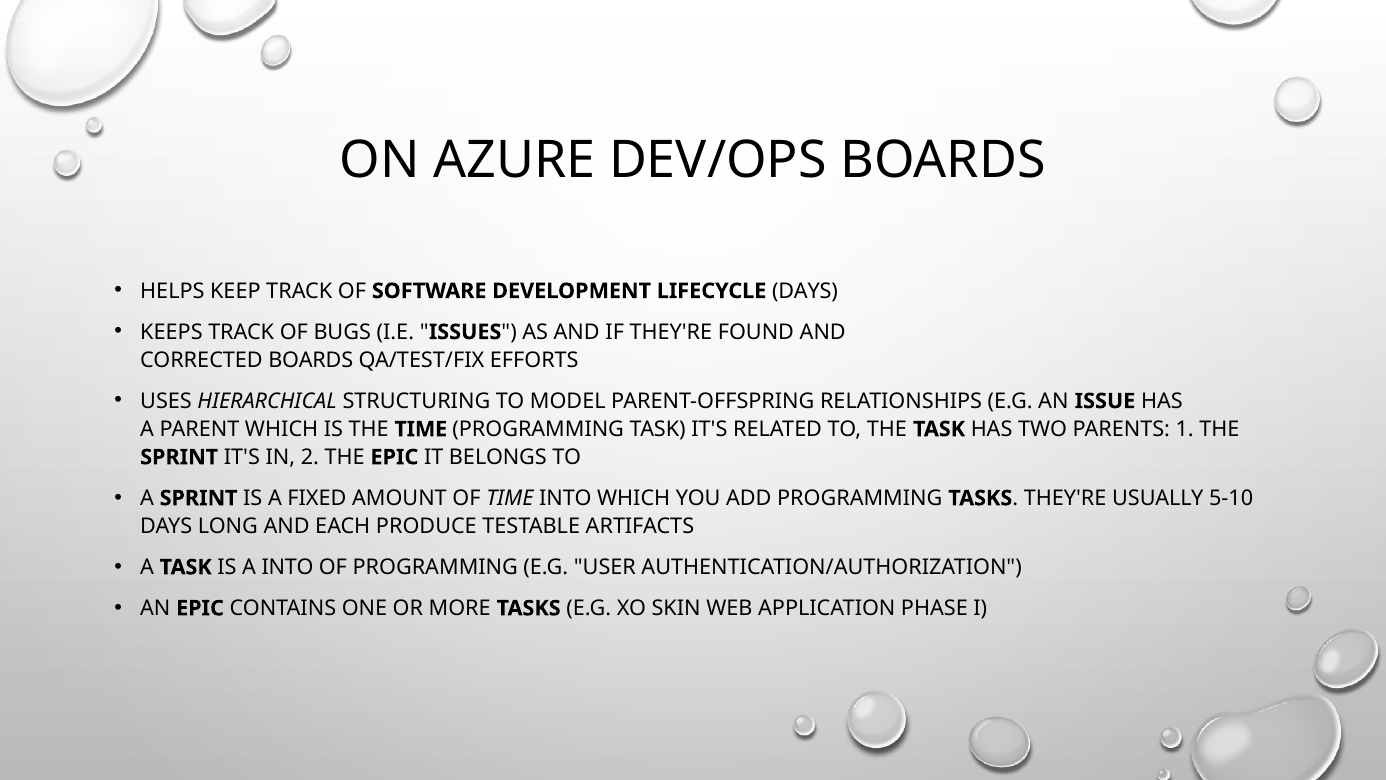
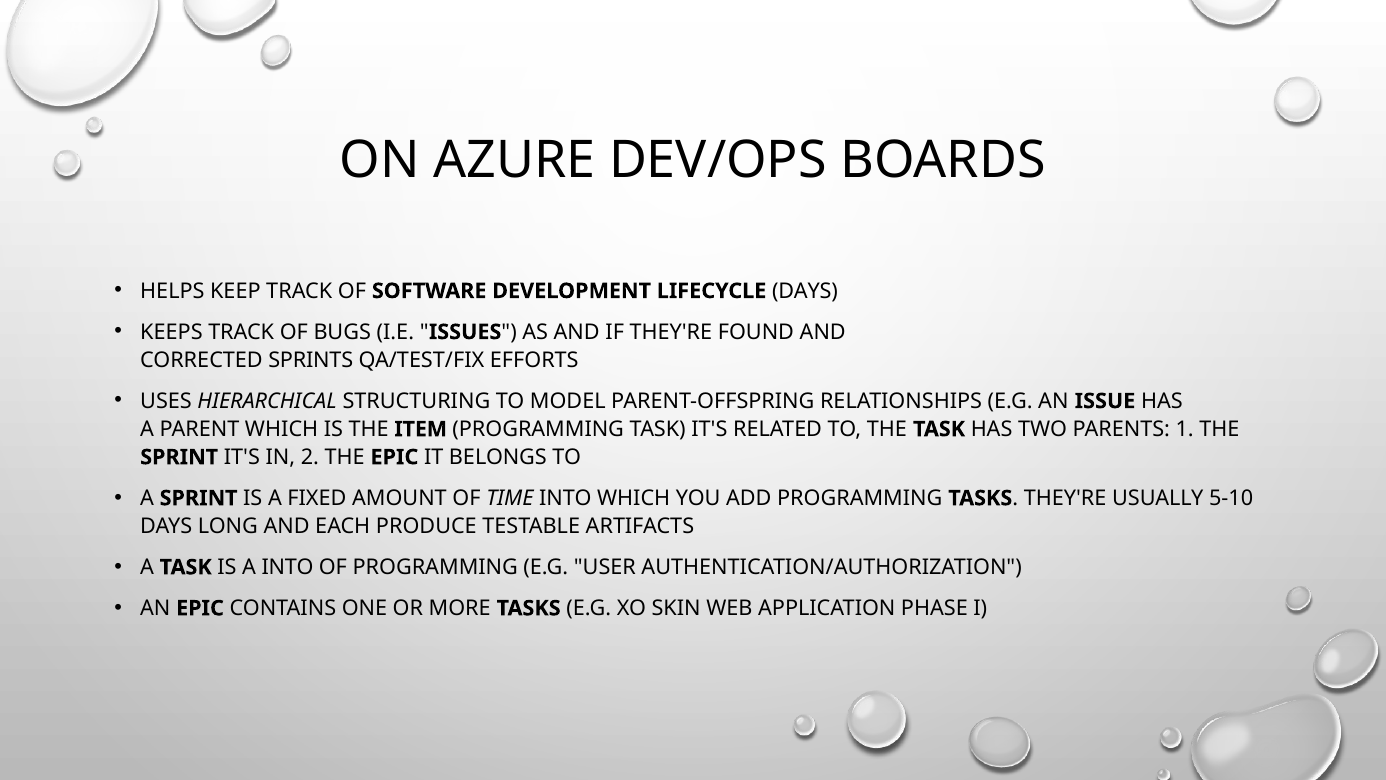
CORRECTED BOARDS: BOARDS -> SPRINTS (311, 360)
THE TIME: TIME -> ITEM (421, 429)
